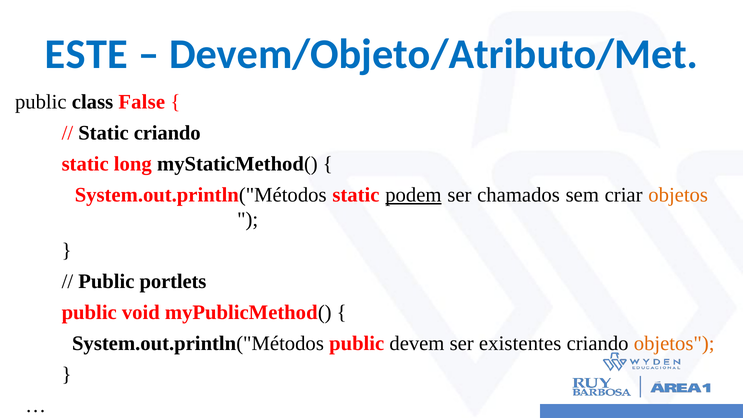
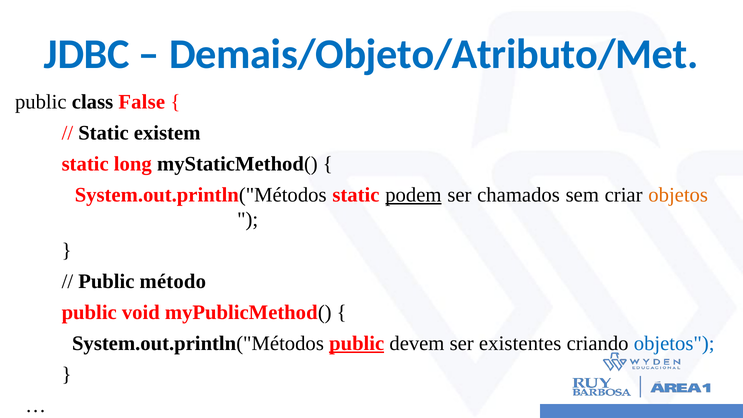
ESTE: ESTE -> JDBC (87, 54)
Devem/Objeto/Atributo/Met: Devem/Objeto/Atributo/Met -> Demais/Objeto/Atributo/Met (434, 54)
Static criando: criando -> existem (167, 133)
portlets: portlets -> método (173, 281)
public underline: none -> present (357, 343)
objetos colour: orange -> blue (674, 343)
